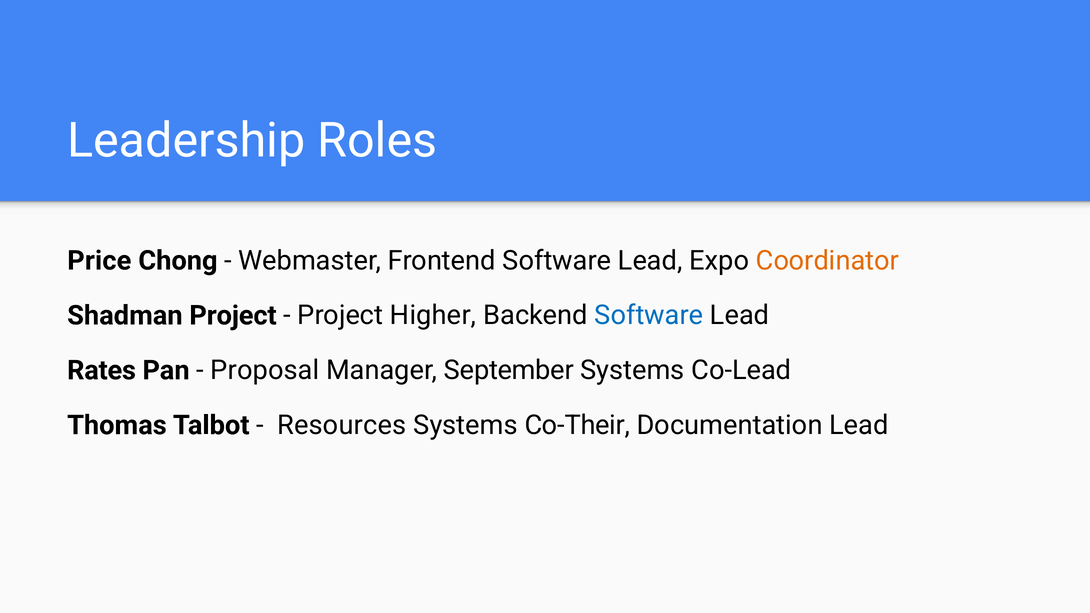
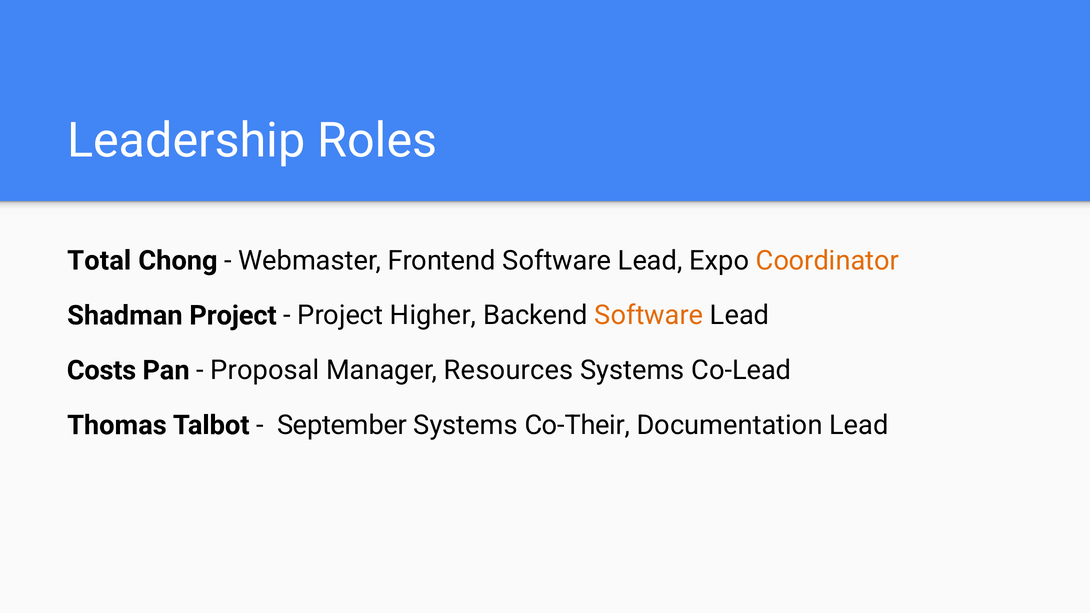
Price: Price -> Total (99, 261)
Software colour: blue -> orange (649, 316)
Rates: Rates -> Costs (101, 370)
September: September -> Resources (509, 370)
Resources: Resources -> September (342, 425)
